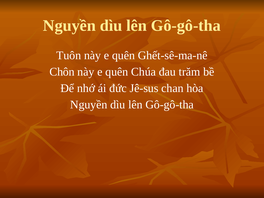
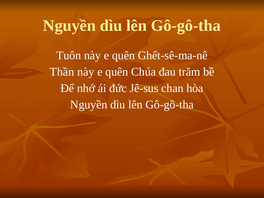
Chôn: Chôn -> Thần (62, 72)
